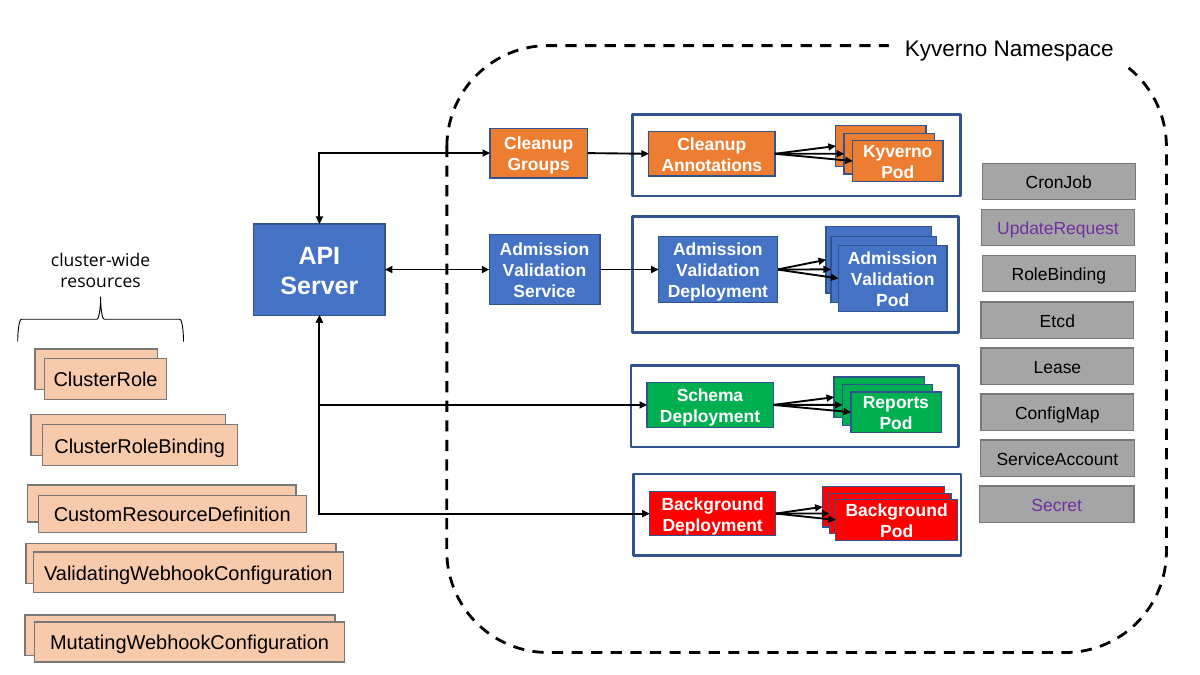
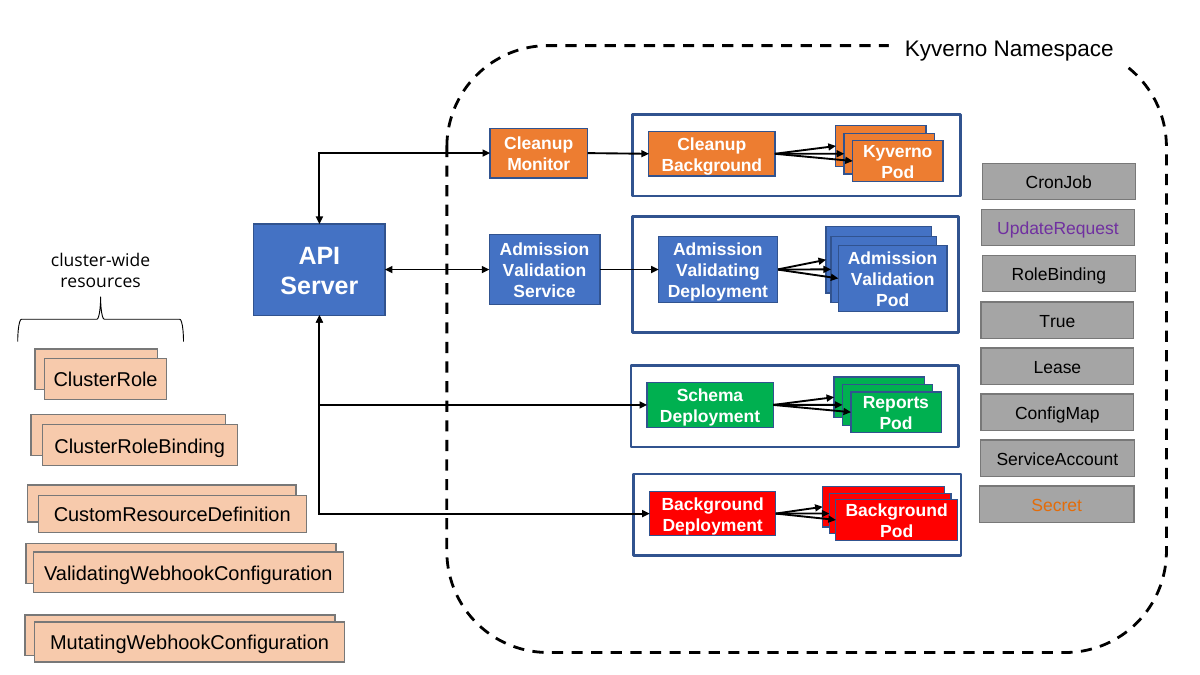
Groups: Groups -> Monitor (539, 165)
Annotations: Annotations -> Background (712, 166)
Validation: Validation -> Validating (718, 271)
Etcd: Etcd -> True (1057, 321)
Secret colour: purple -> orange (1057, 505)
